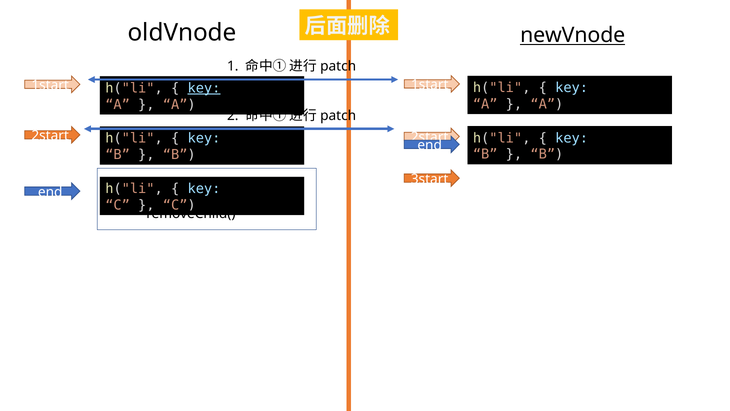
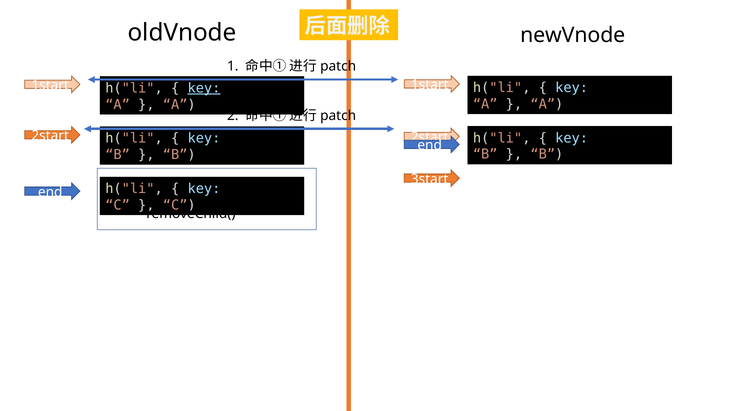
newVnode underline: present -> none (573, 35)
